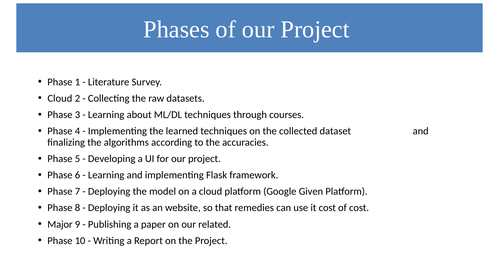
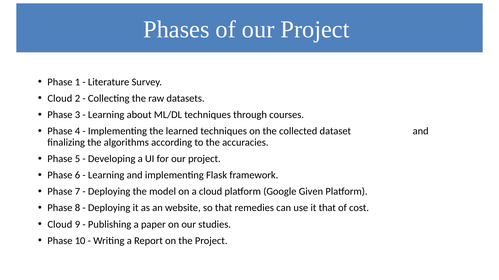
it cost: cost -> that (327, 208)
Major: Major -> Cloud (60, 225)
related: related -> studies (215, 225)
